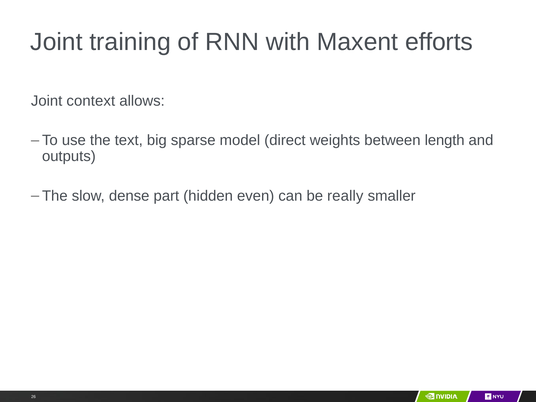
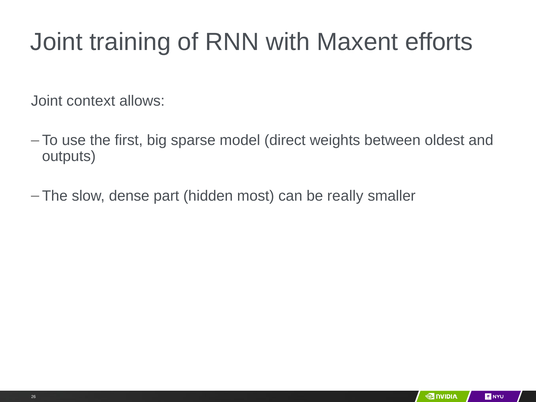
text: text -> first (129, 140)
length: length -> oldest (445, 140)
even: even -> most (256, 196)
